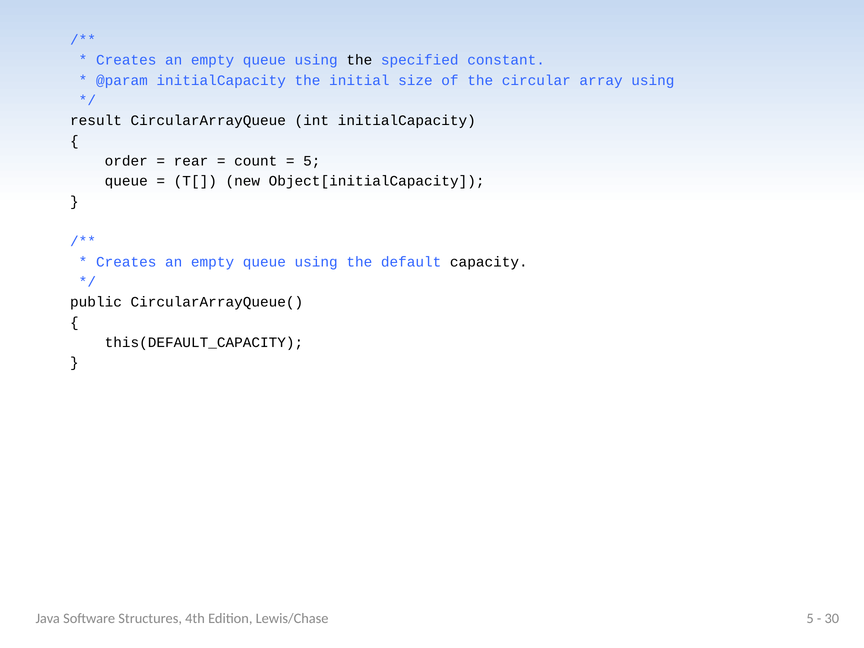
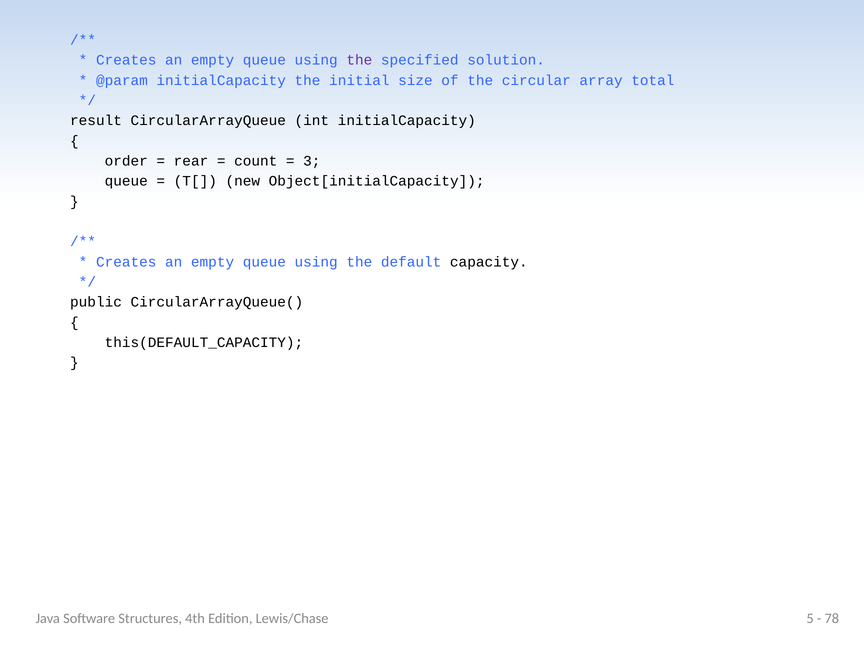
the colour: black -> purple (359, 60)
constant: constant -> solution (506, 60)
array using: using -> total (653, 80)
5: 5 -> 3 (312, 161)
30: 30 -> 78 (832, 619)
